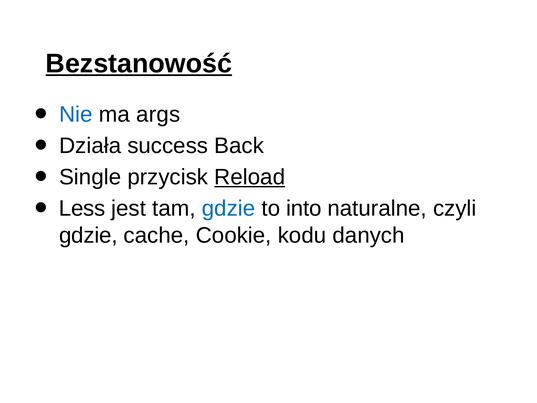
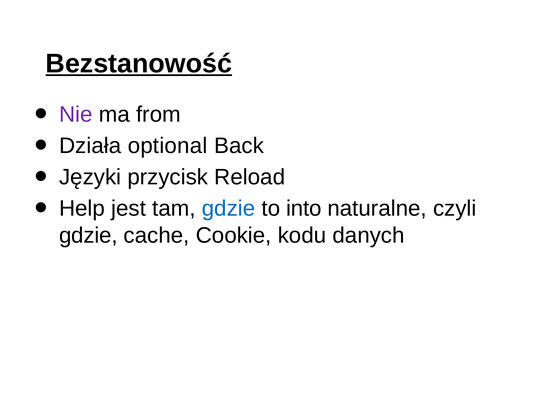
Nie colour: blue -> purple (76, 114)
args: args -> from (158, 114)
success: success -> optional (168, 146)
Single: Single -> Języki (90, 177)
Reload underline: present -> none (250, 177)
Less: Less -> Help (82, 208)
